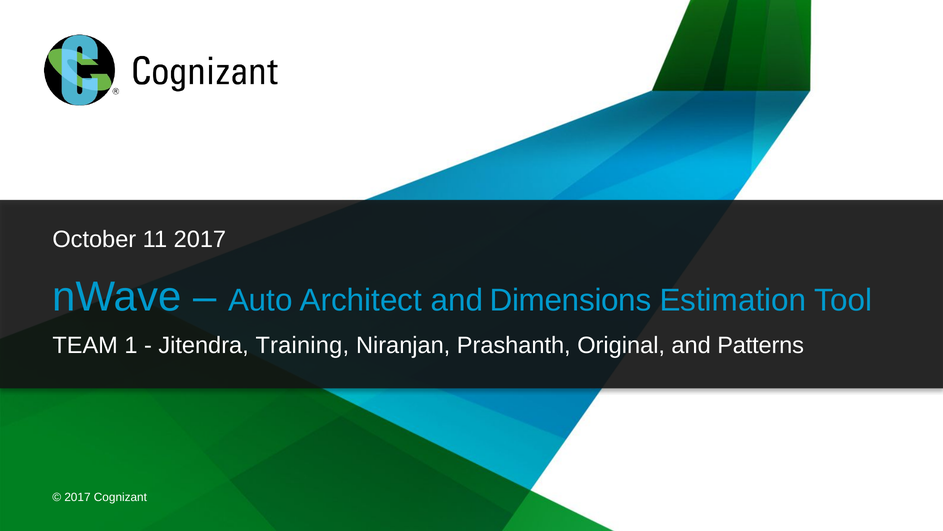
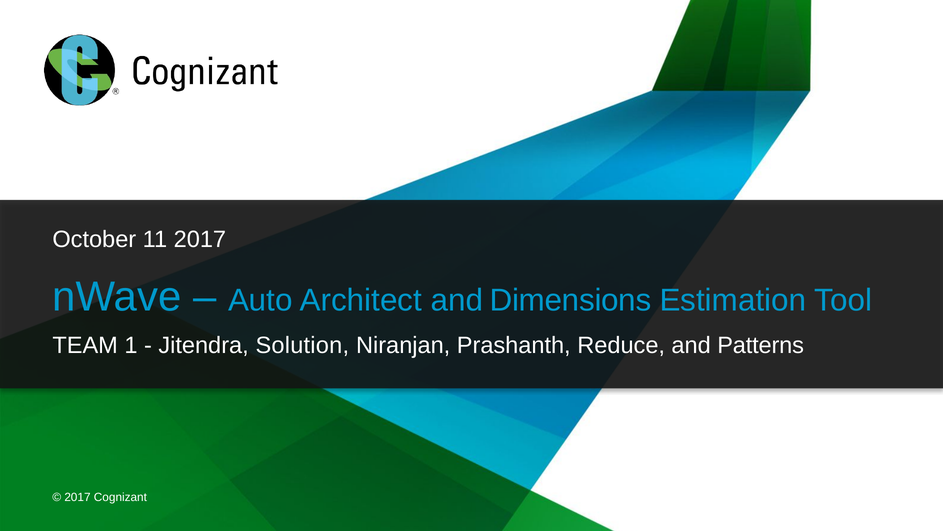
Training: Training -> Solution (302, 345)
Original: Original -> Reduce (621, 345)
